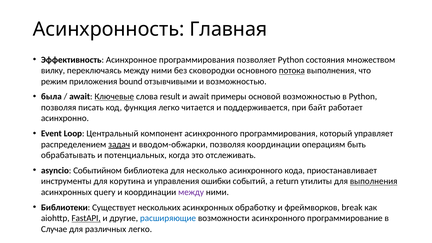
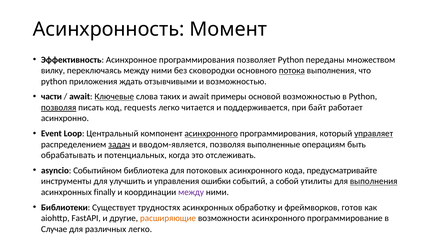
Главная: Главная -> Момент (228, 29)
состояния: состояния -> переданы (325, 60)
режим: режим -> python (54, 81)
bound: bound -> ждать (131, 81)
была: была -> части (51, 97)
result: result -> таких (170, 97)
позволяя underline: none -> present (59, 107)
функция: функция -> requests (140, 107)
асинхронного underline: none -> present (211, 134)
управляет underline: none -> present (374, 134)
вводом-обжарки: вводом-обжарки -> вводом-является (173, 144)
позволяя координации: координации -> выполненные (274, 144)
несколько: несколько -> потоковых (207, 171)
приостанавливает: приостанавливает -> предусматривайте (342, 171)
корутина: корутина -> улучшить (127, 181)
return: return -> собой (287, 181)
query: query -> finally (105, 192)
нескольких: нескольких -> трудностях (159, 207)
break: break -> готов (352, 207)
FastAPI underline: present -> none (86, 218)
расширяющие colour: blue -> orange (168, 218)
